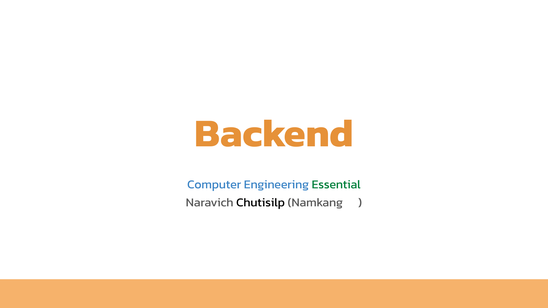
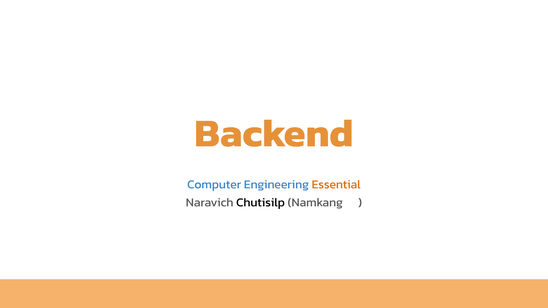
Essential colour: green -> orange (336, 185)
